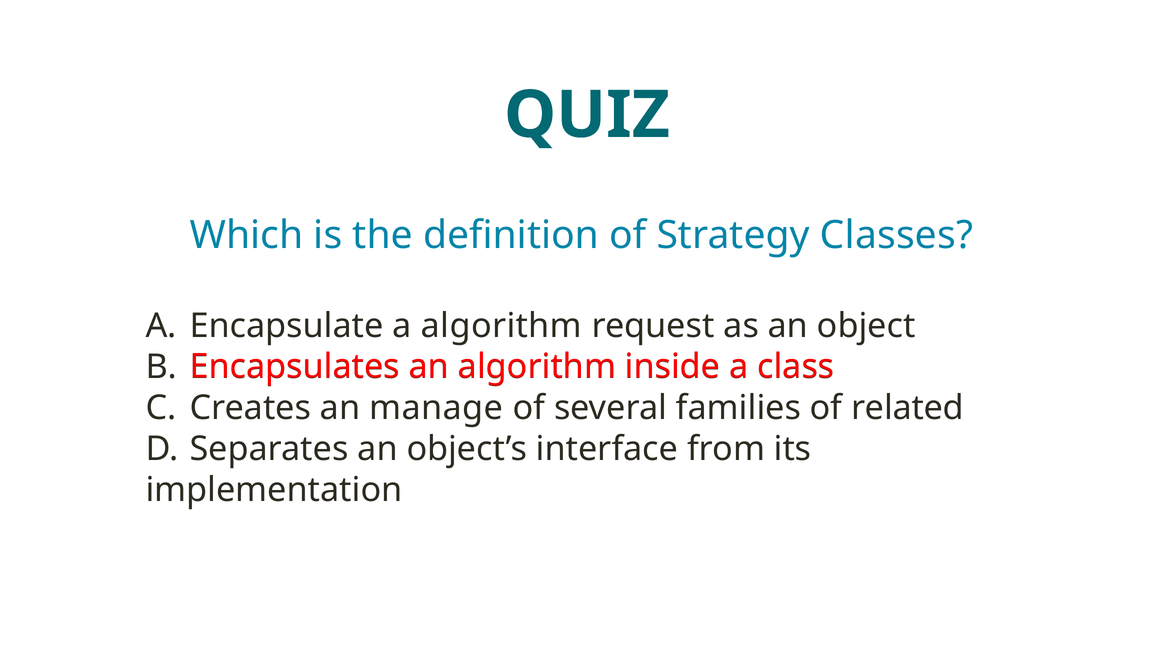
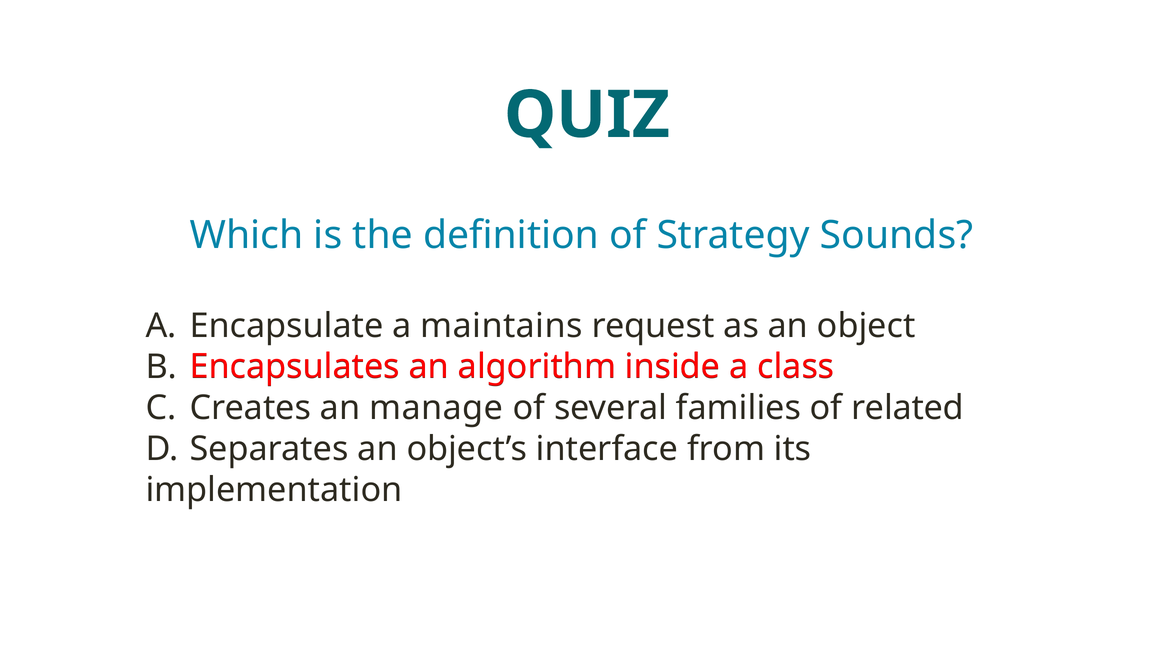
Classes: Classes -> Sounds (897, 235)
a algorithm: algorithm -> maintains (501, 326)
